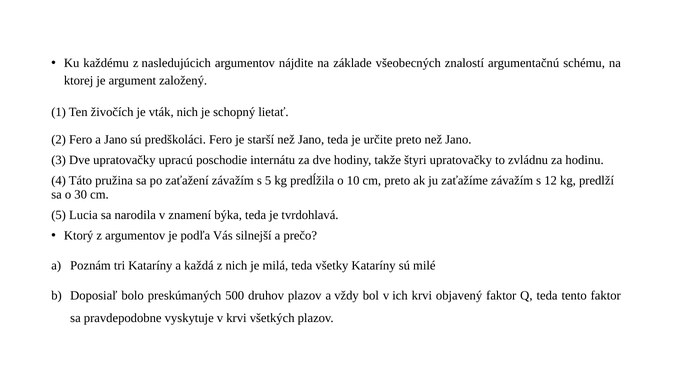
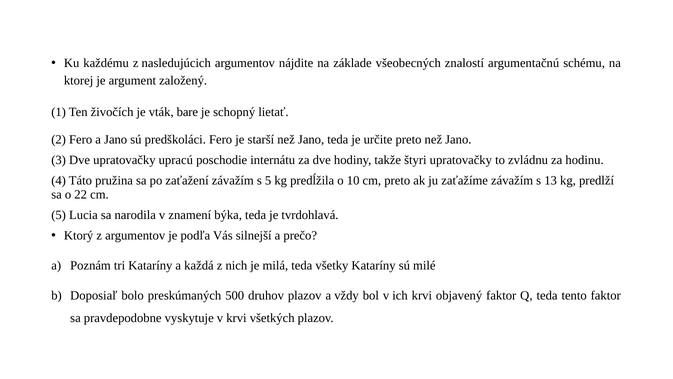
vták nich: nich -> bare (187, 112)
12: 12 -> 13 (551, 181)
30: 30 -> 22 (81, 194)
